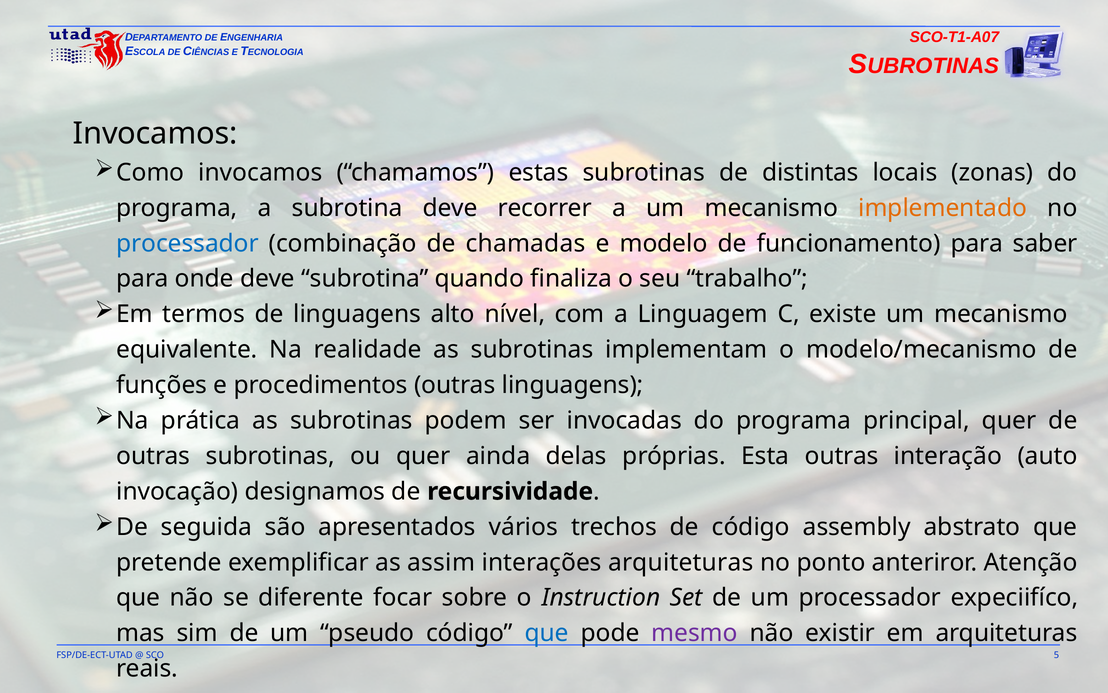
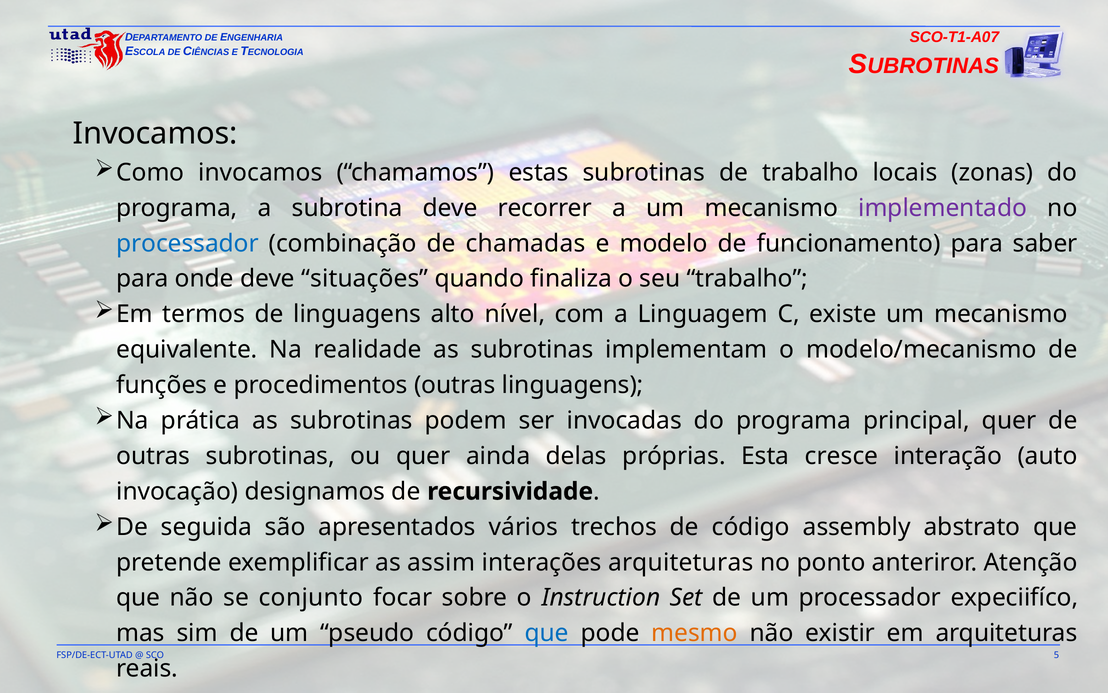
de distintas: distintas -> trabalho (810, 172)
implementado colour: orange -> purple (943, 208)
deve subrotina: subrotina -> situações (365, 279)
Esta outras: outras -> cresce (842, 456)
diferente: diferente -> conjunto (311, 597)
mesmo colour: purple -> orange (695, 633)
